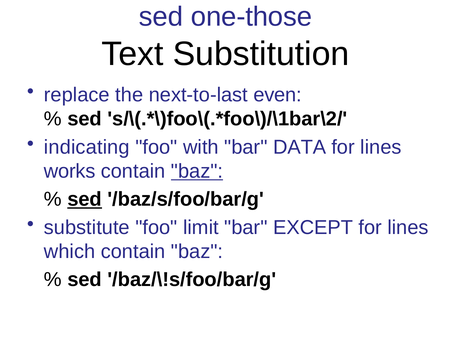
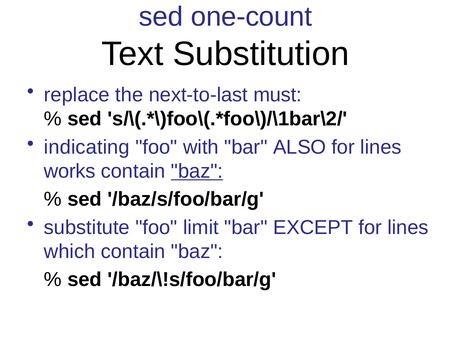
one-those: one-those -> one-count (251, 17)
even: even -> must (278, 95)
DATA: DATA -> ALSO (300, 147)
sed underline: present -> none (85, 199)
